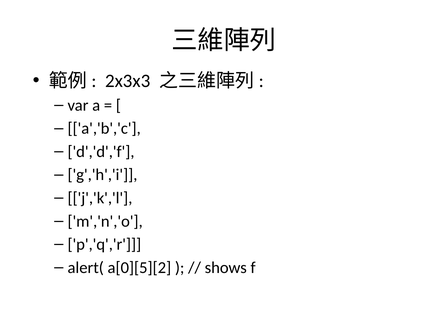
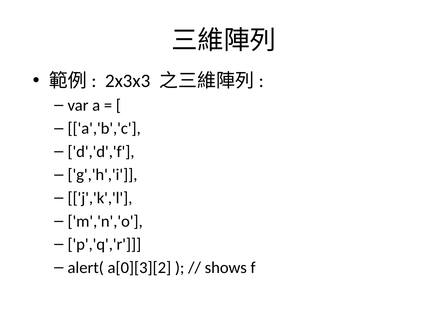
a[0][5][2: a[0][5][2 -> a[0][3][2 (139, 268)
